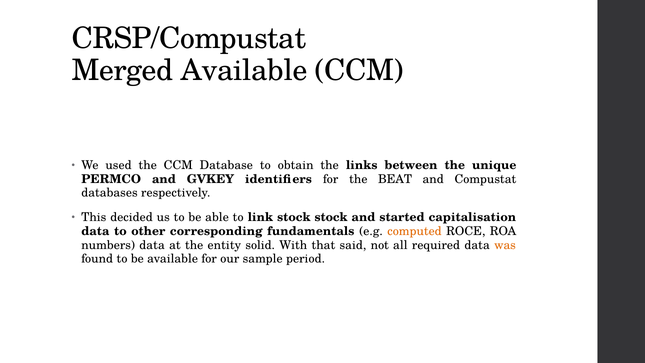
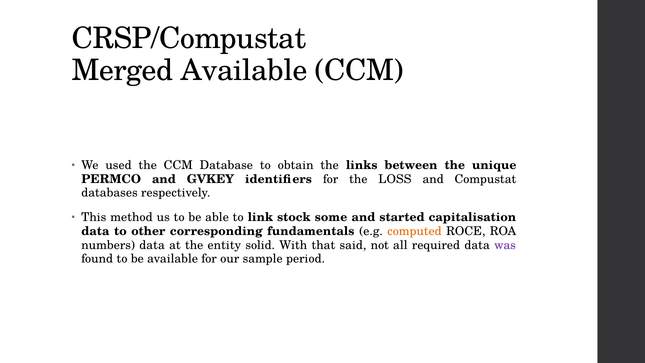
BEAT: BEAT -> LOSS (395, 179)
decided: decided -> method (131, 217)
stock stock: stock -> some (331, 217)
was colour: orange -> purple (505, 245)
